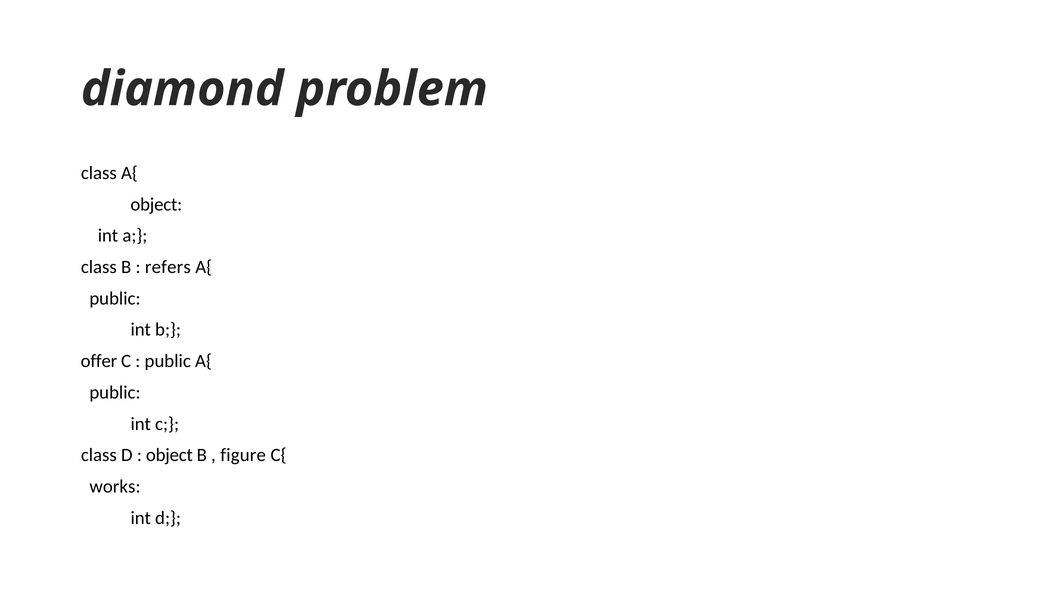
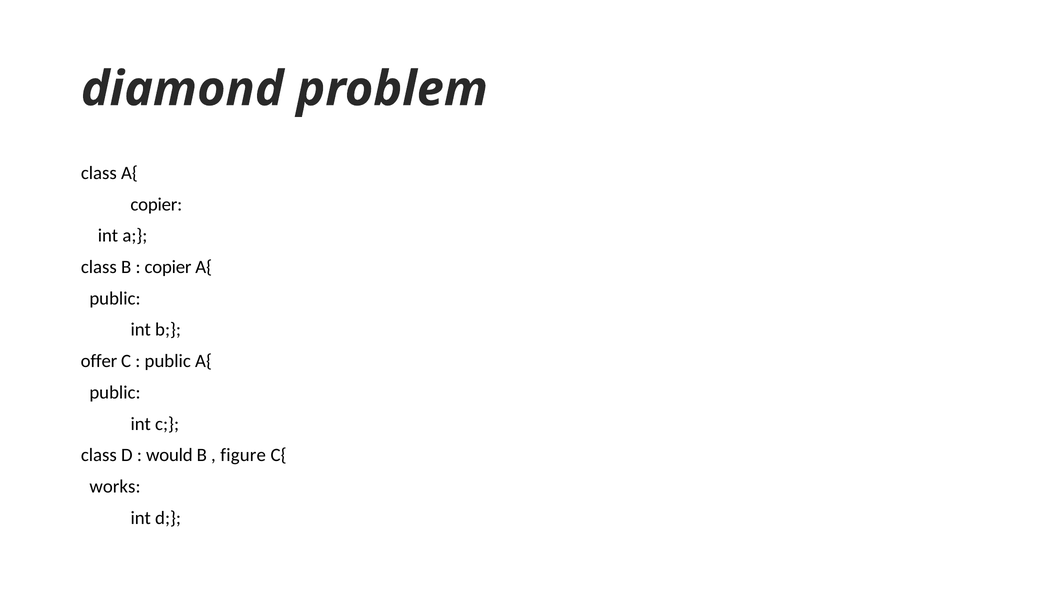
object: object -> copier (156, 204)
refers: refers -> copier (168, 267)
object: object -> would (169, 455)
